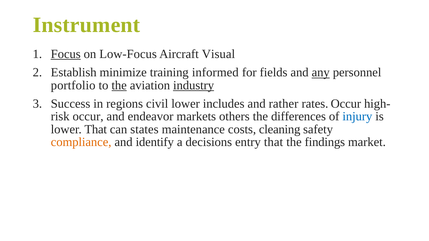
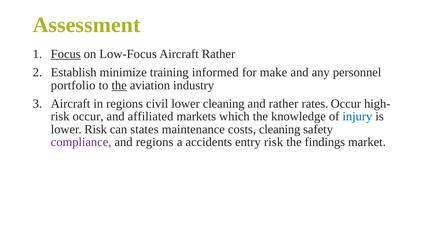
Instrument: Instrument -> Assessment (87, 25)
Aircraft Visual: Visual -> Rather (219, 54)
fields: fields -> make (273, 73)
any underline: present -> none (321, 73)
industry underline: present -> none (194, 85)
Success: Success -> Aircraft (71, 104)
lower includes: includes -> cleaning (224, 104)
endeavor: endeavor -> affiliated (151, 117)
others: others -> which (234, 117)
differences: differences -> knowledge (298, 117)
lower That: That -> Risk (96, 129)
compliance colour: orange -> purple (81, 142)
and identify: identify -> regions (155, 142)
decisions: decisions -> accidents (209, 142)
entry that: that -> risk (274, 142)
